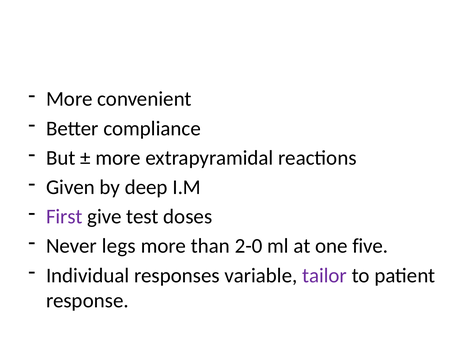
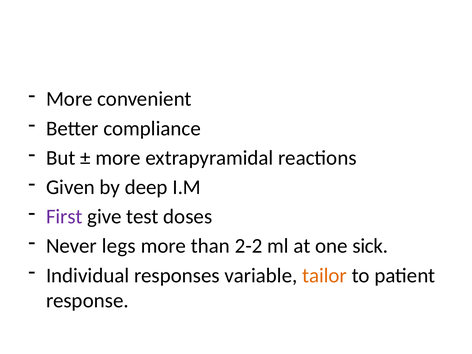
2-0: 2-0 -> 2-2 (249, 246)
five: five -> sick (370, 246)
tailor colour: purple -> orange (325, 275)
